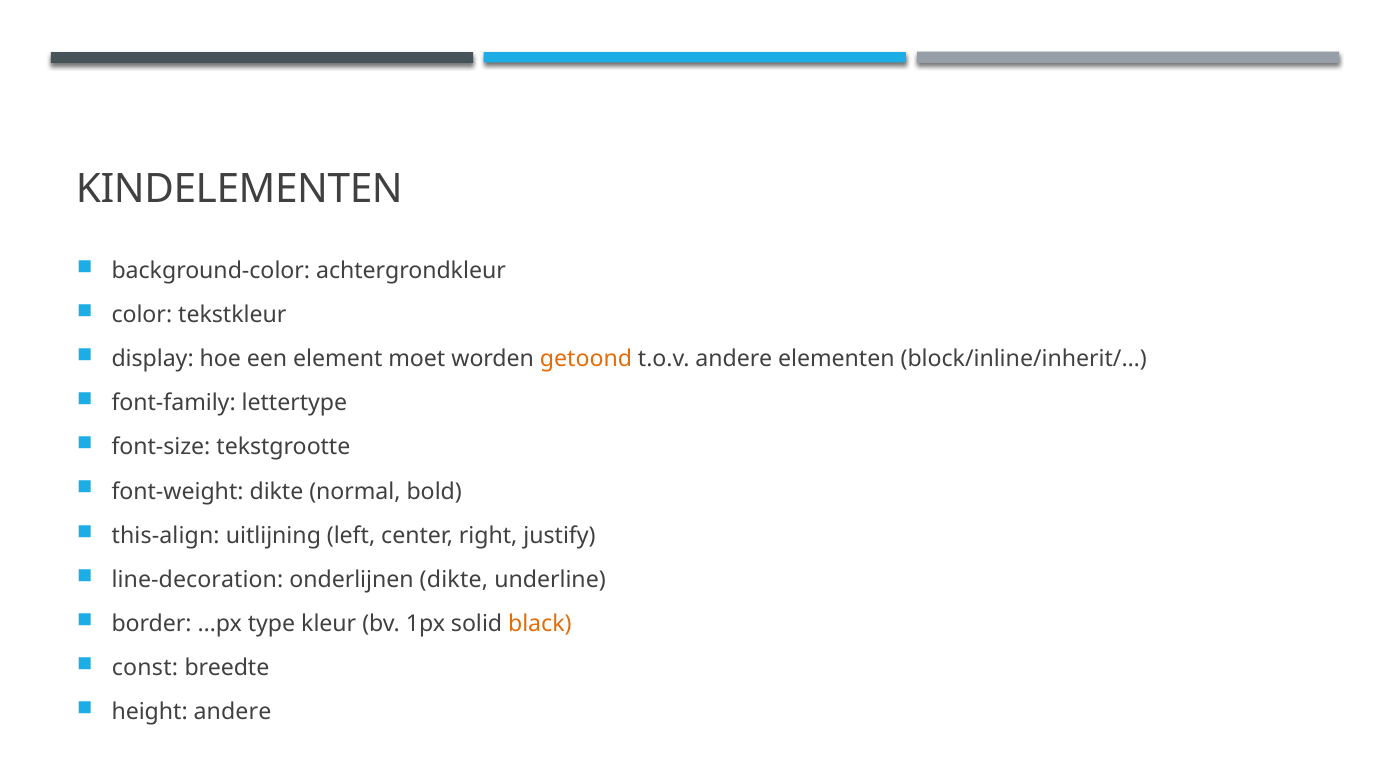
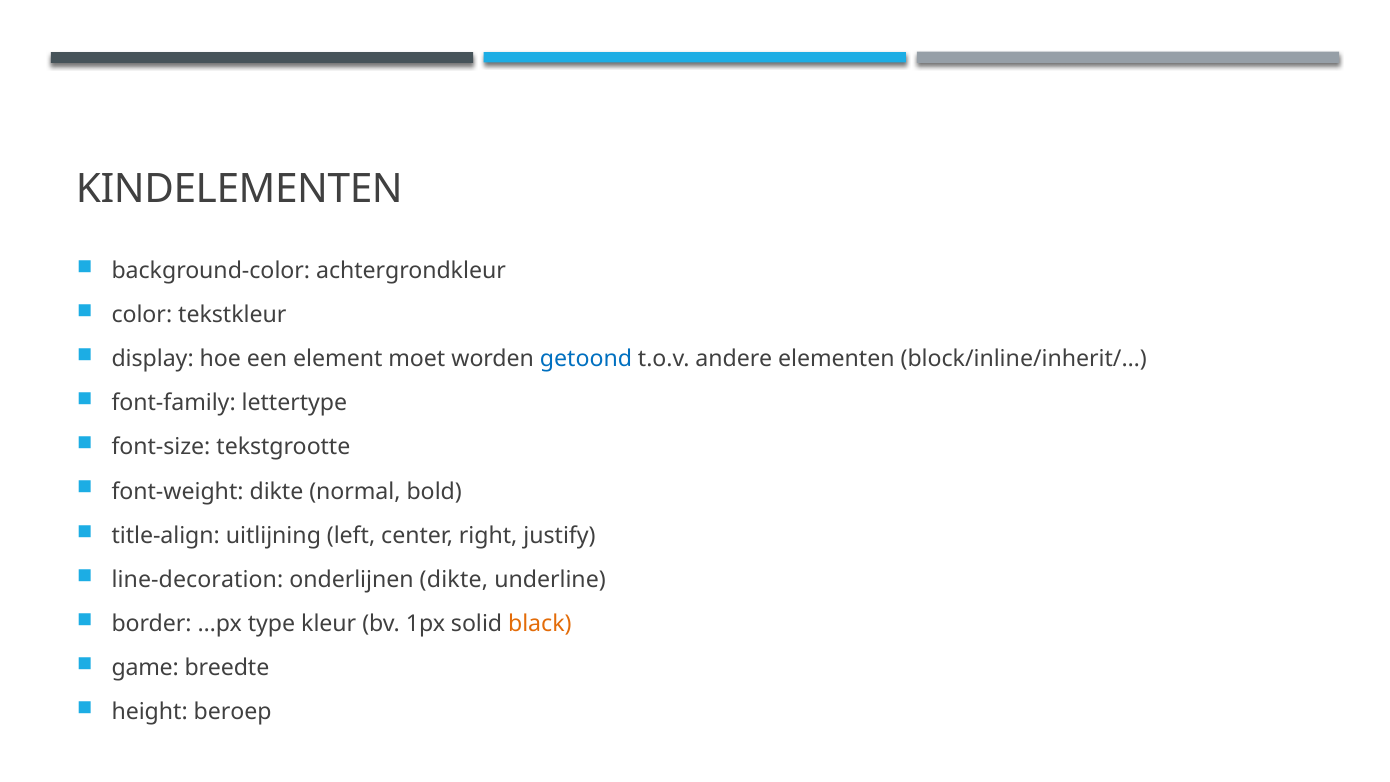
getoond colour: orange -> blue (586, 359)
this-align: this-align -> title-align (166, 536)
const: const -> game (145, 668)
height andere: andere -> beroep (233, 712)
